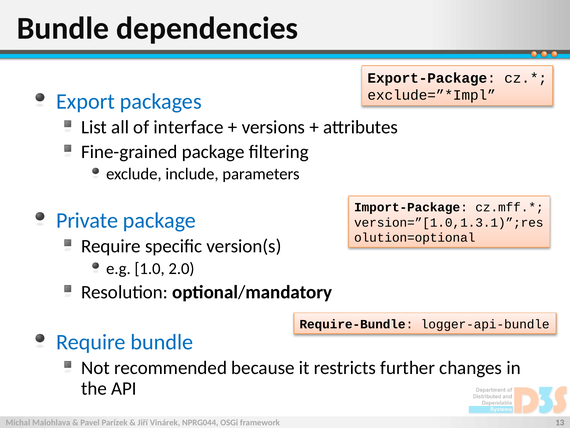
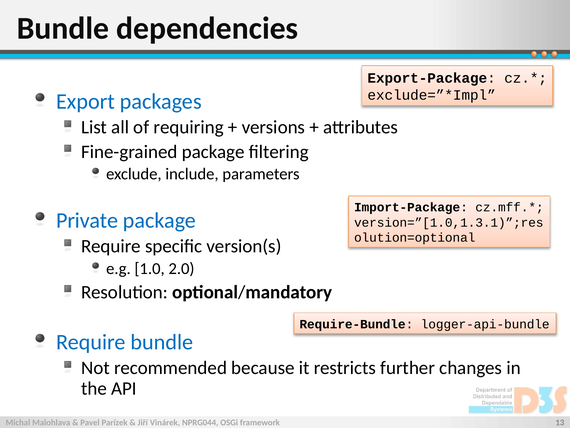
interface: interface -> requiring (189, 127)
